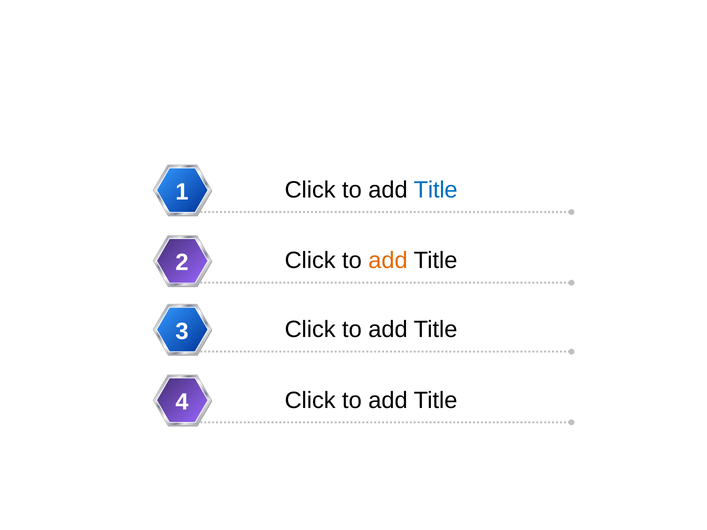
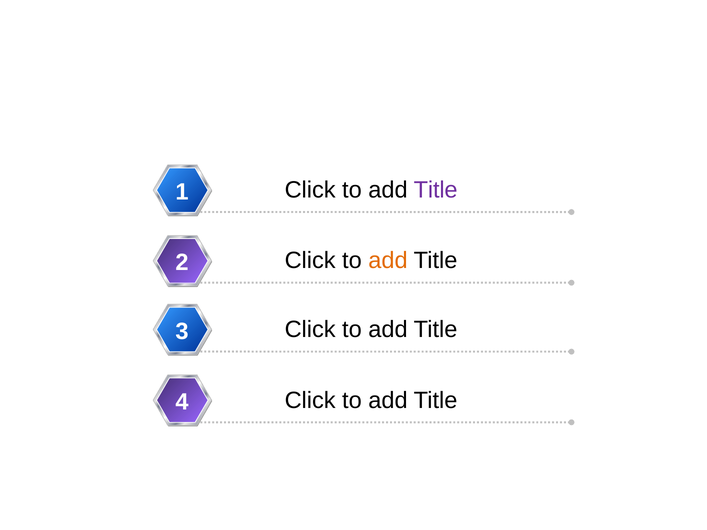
Title colour: blue -> purple (436, 190)
